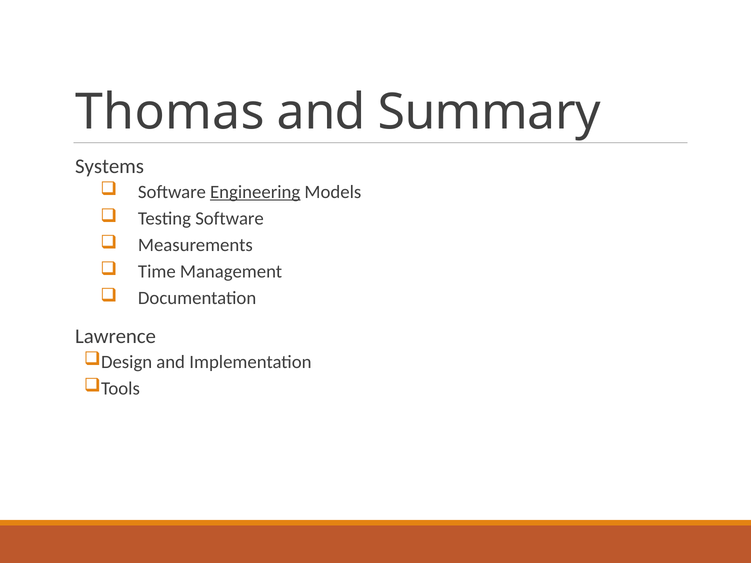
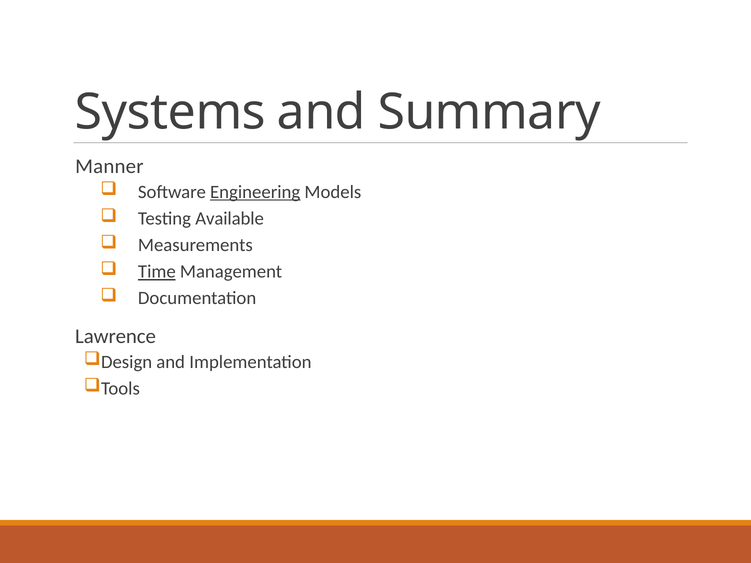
Thomas: Thomas -> Systems (170, 112)
Systems: Systems -> Manner (109, 167)
Testing Software: Software -> Available (230, 219)
Time underline: none -> present (157, 272)
